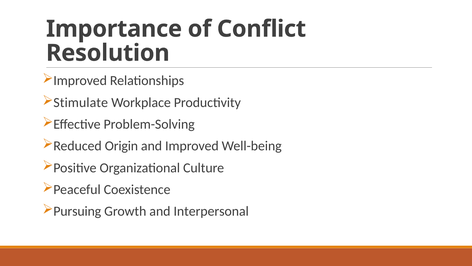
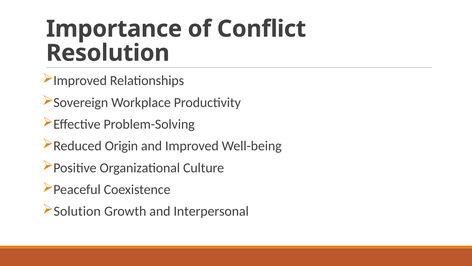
Stimulate: Stimulate -> Sovereign (81, 102)
Pursuing: Pursuing -> Solution (77, 211)
